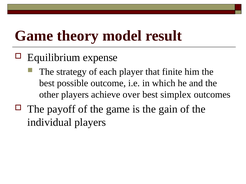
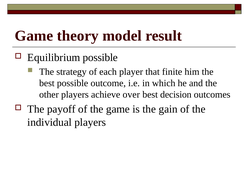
Equilibrium expense: expense -> possible (100, 58)
simplex: simplex -> decision (176, 95)
